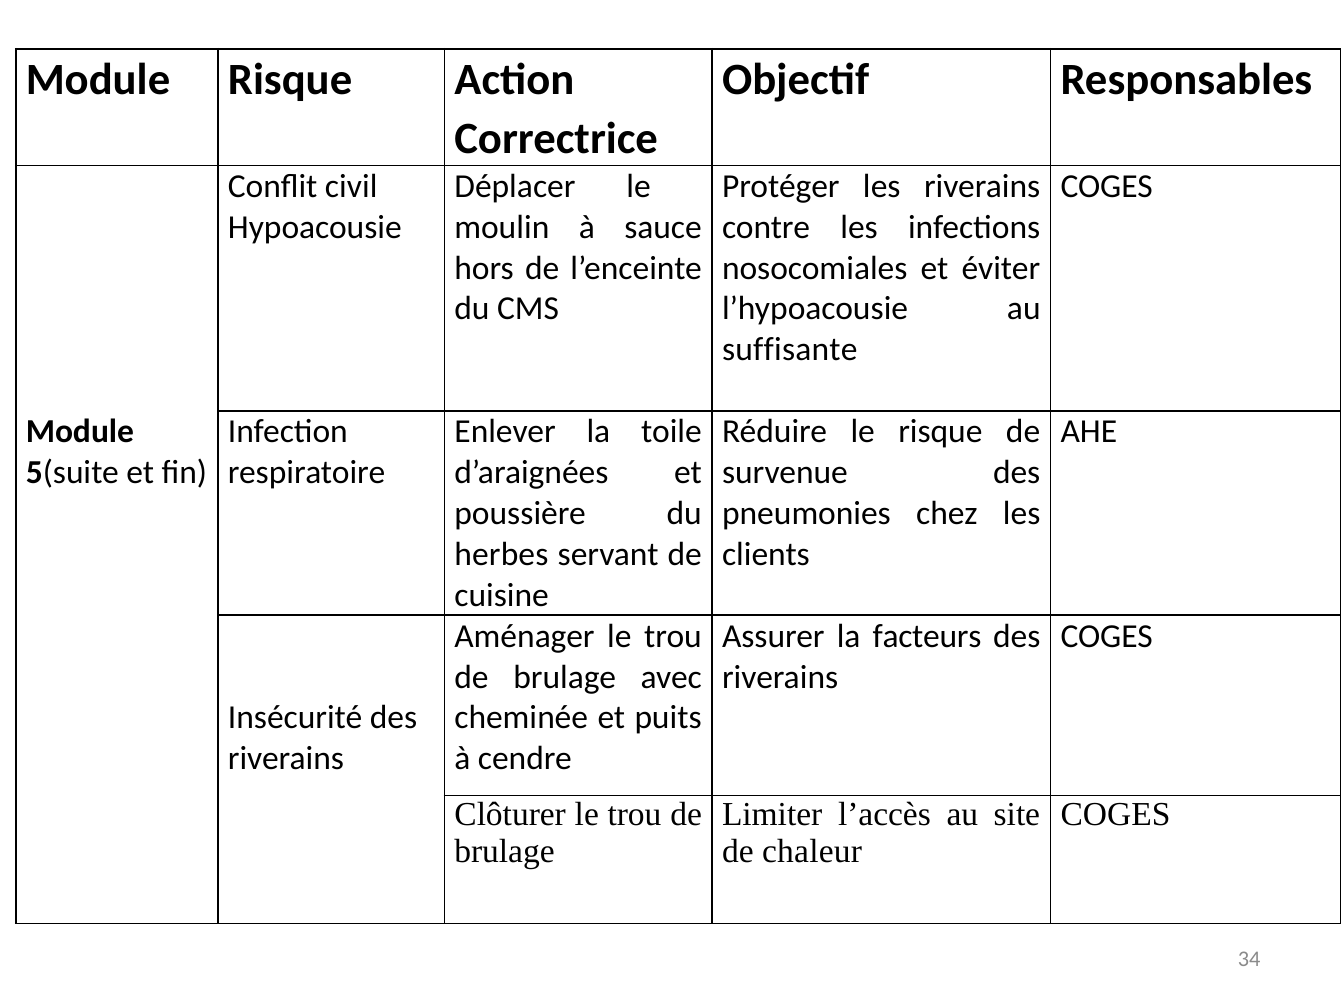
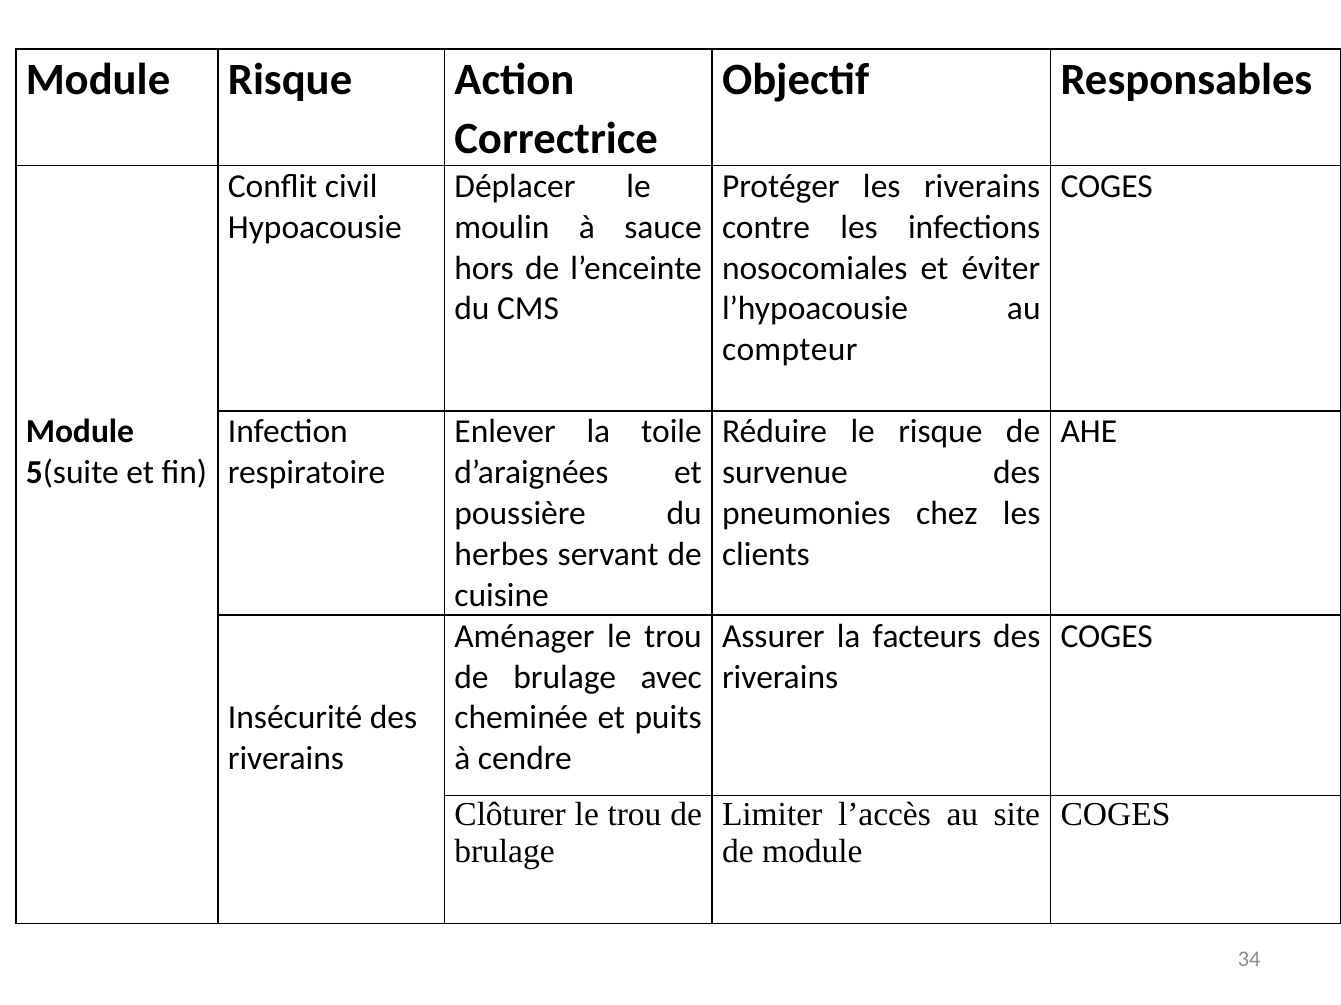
suffisante: suffisante -> compteur (790, 350)
de chaleur: chaleur -> module (812, 852)
